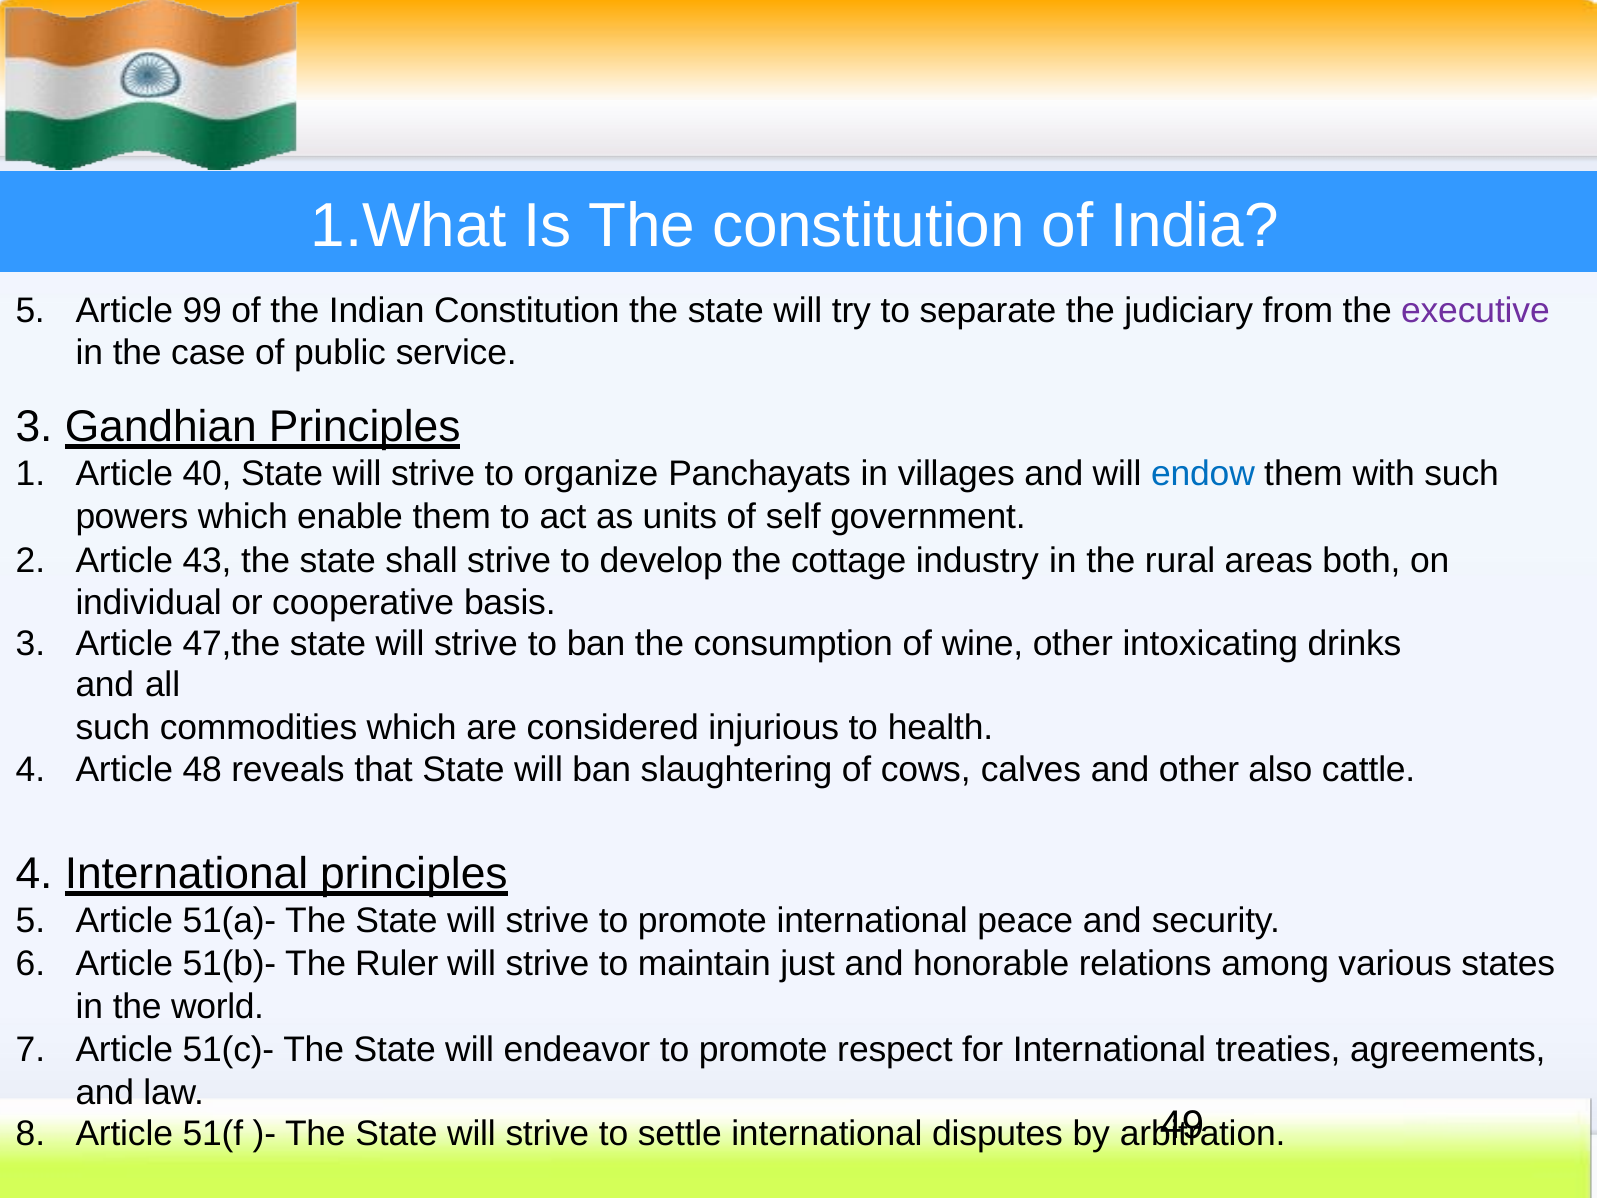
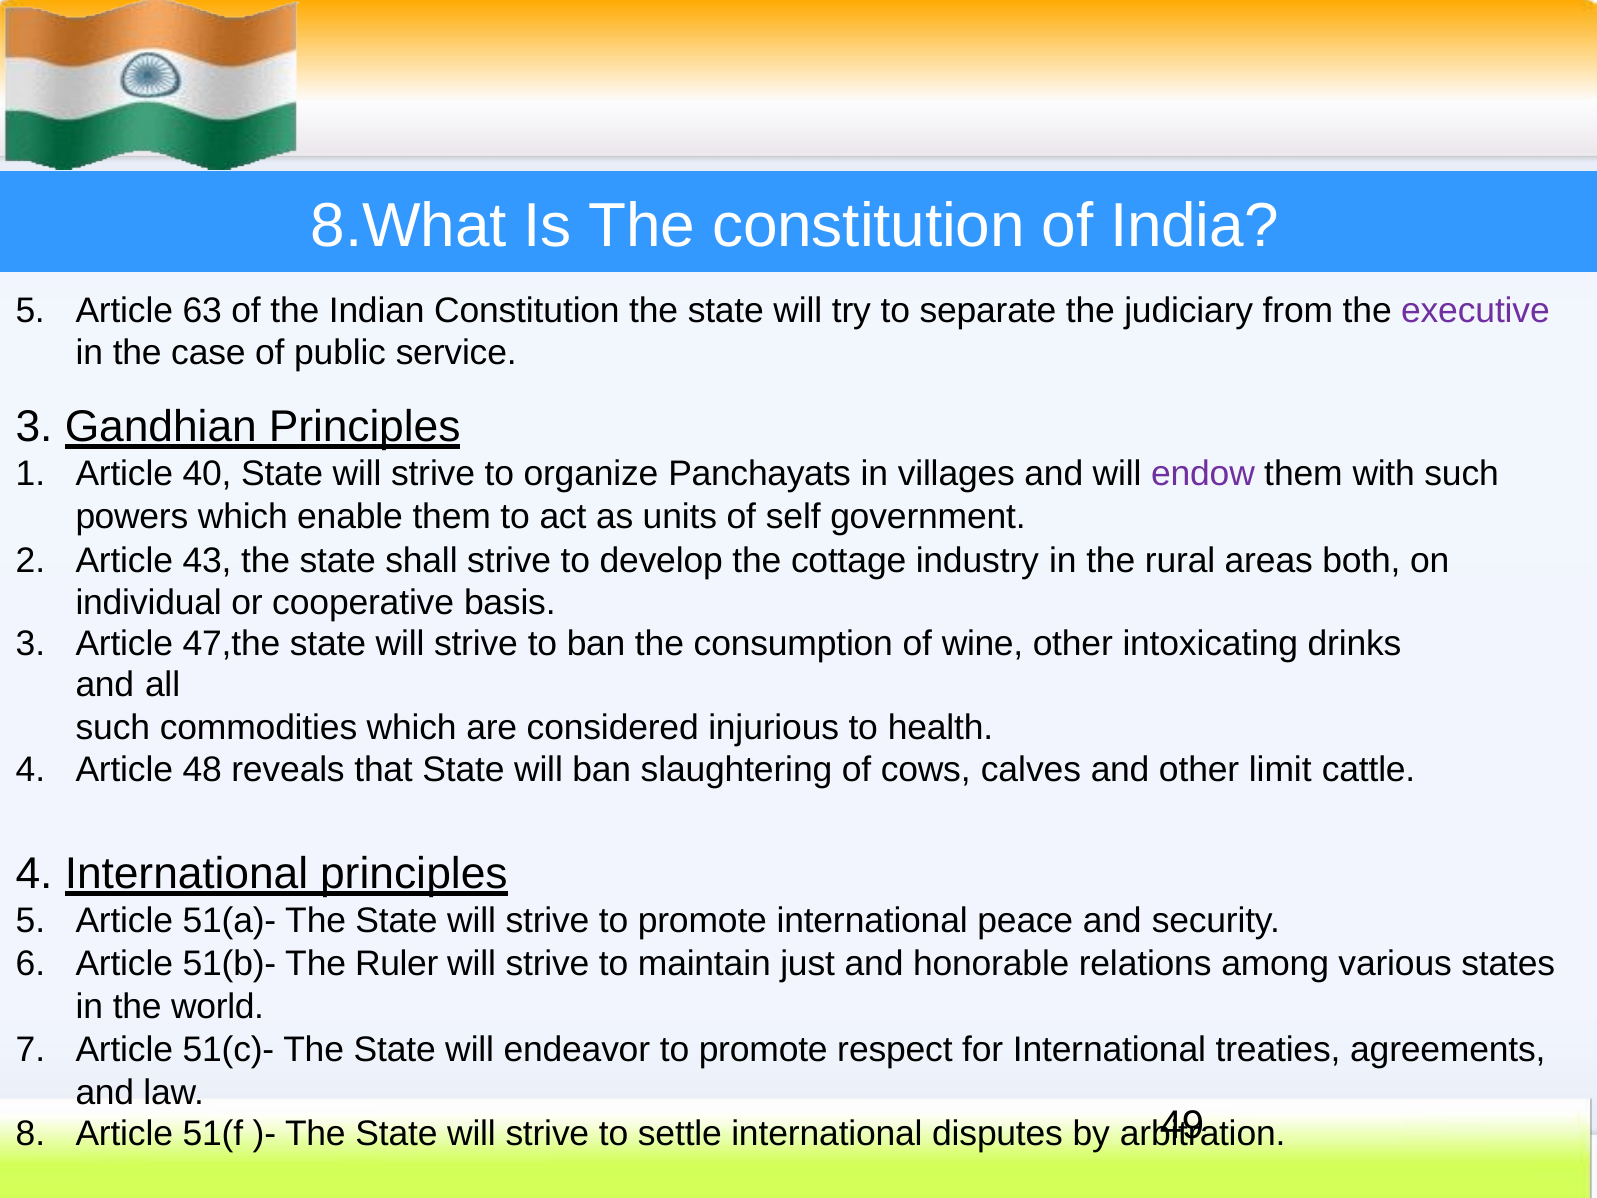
1.What: 1.What -> 8.What (409, 226)
99: 99 -> 63 (202, 311)
endow colour: blue -> purple (1203, 474)
also: also -> limit (1280, 770)
